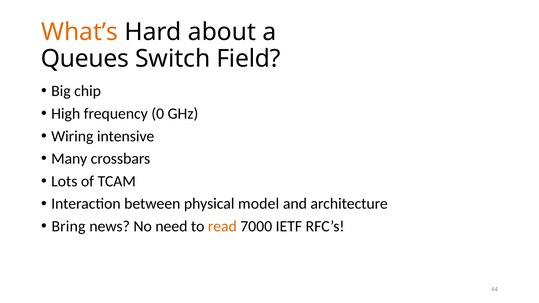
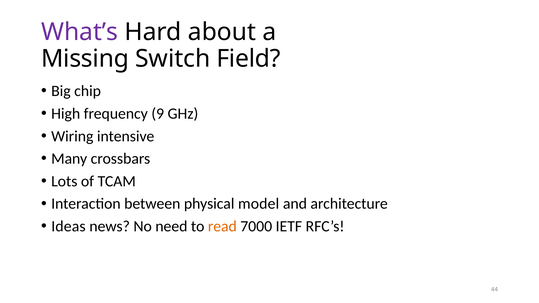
What’s colour: orange -> purple (80, 32)
Queues: Queues -> Missing (85, 59)
0: 0 -> 9 (158, 114)
Bring: Bring -> Ideas (68, 227)
